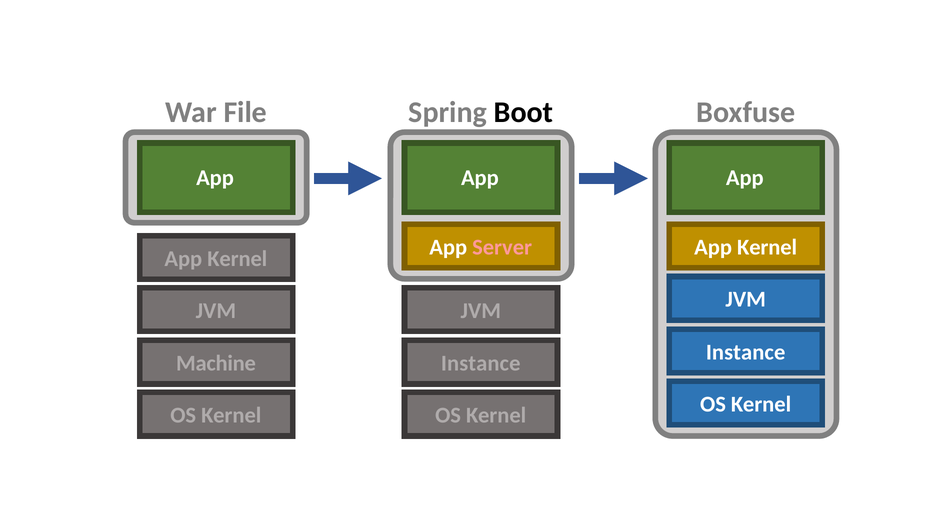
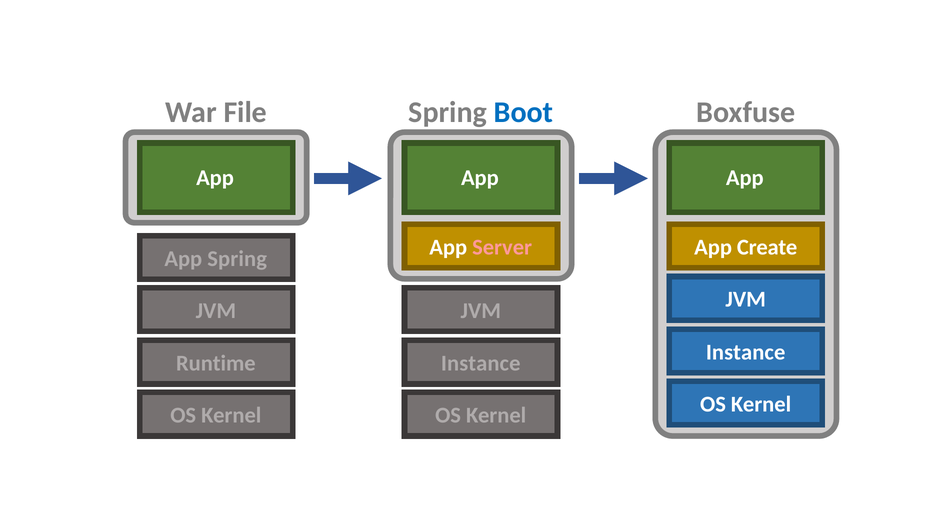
Boot colour: black -> blue (524, 113)
Kernel: Kernel -> Create (767, 247)
Kernel: Kernel -> Spring (237, 259)
Machine: Machine -> Runtime (216, 363)
